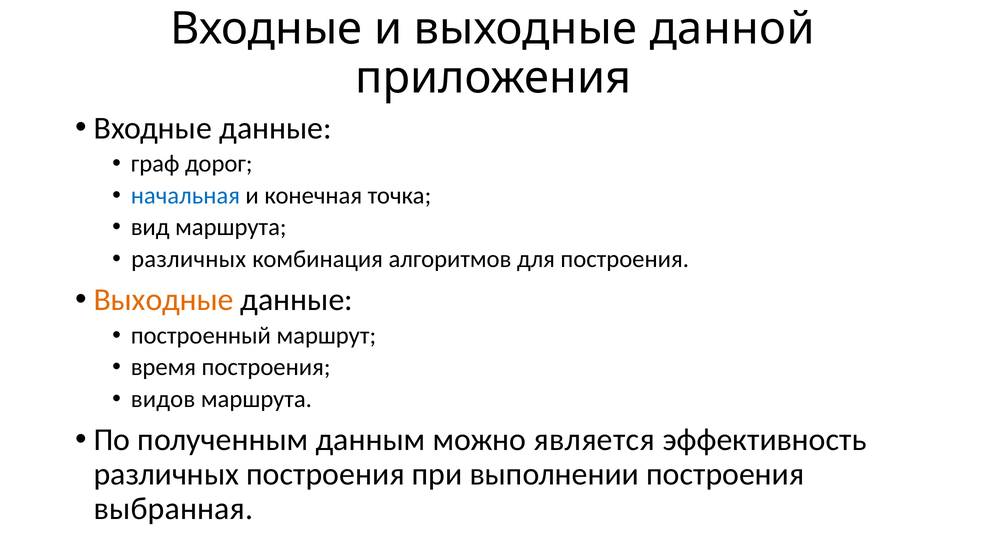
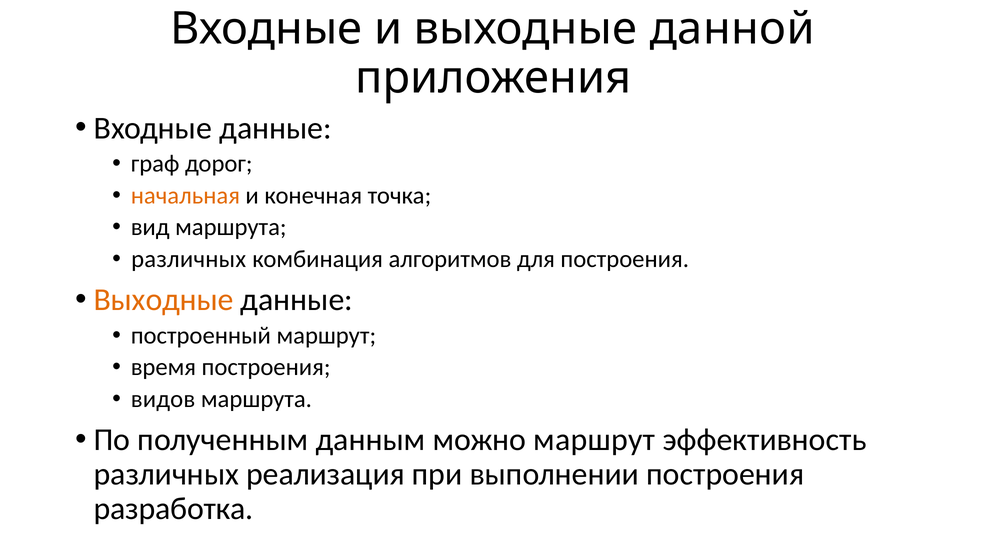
начальная colour: blue -> orange (185, 196)
можно является: является -> маршрут (594, 440)
различных построения: построения -> реализация (326, 474)
выбранная: выбранная -> разработка (174, 509)
